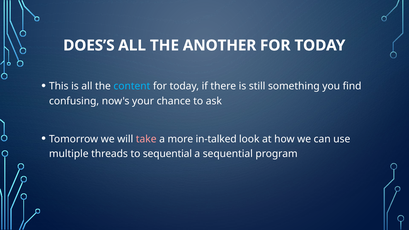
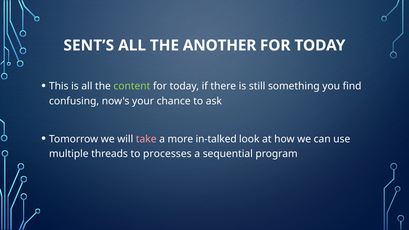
DOES’S: DOES’S -> SENT’S (89, 45)
content colour: light blue -> light green (132, 86)
to sequential: sequential -> processes (167, 154)
